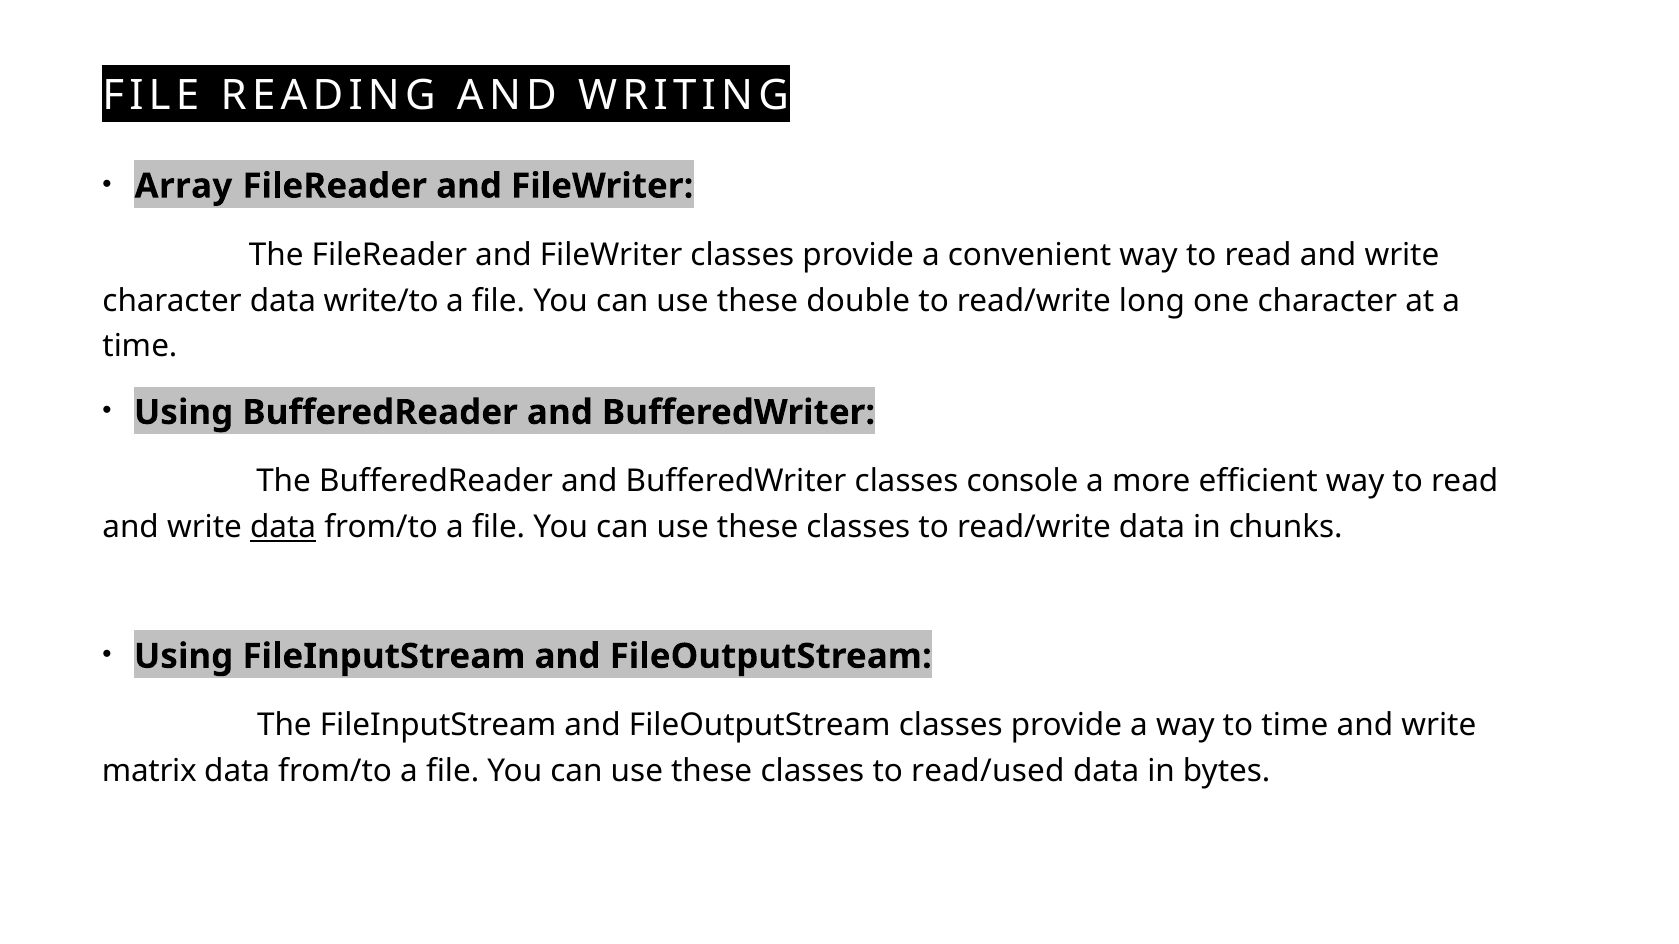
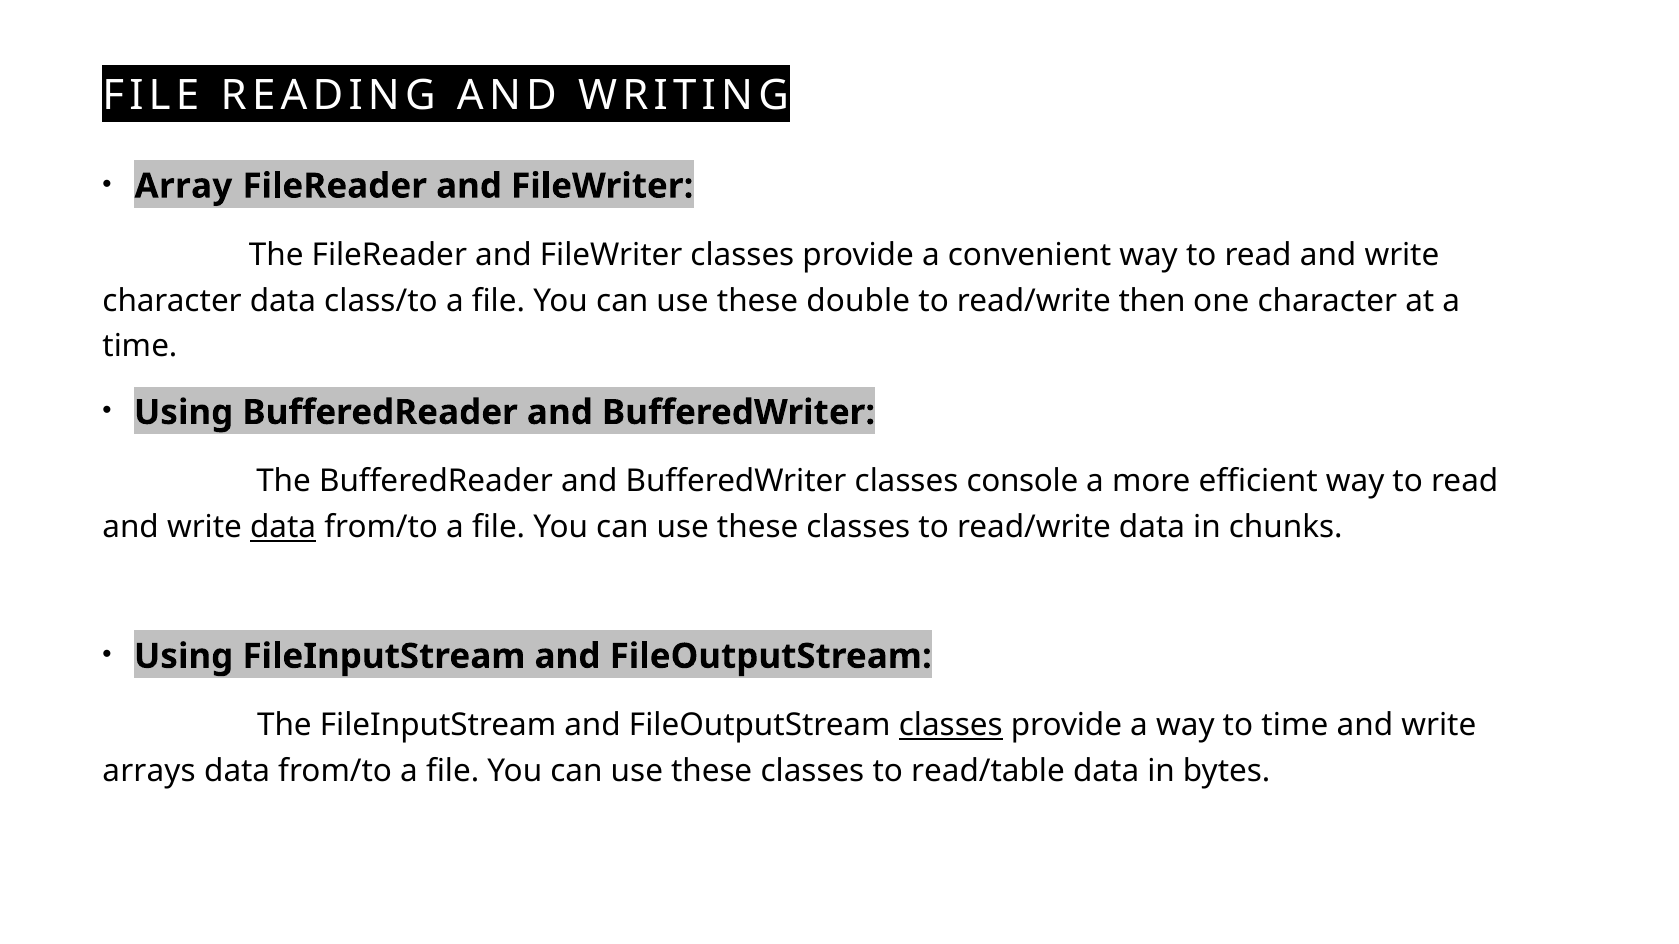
write/to: write/to -> class/to (381, 301)
long: long -> then (1152, 301)
classes underline: none -> present (951, 726)
matrix: matrix -> arrays (149, 772)
read/used: read/used -> read/table (988, 772)
